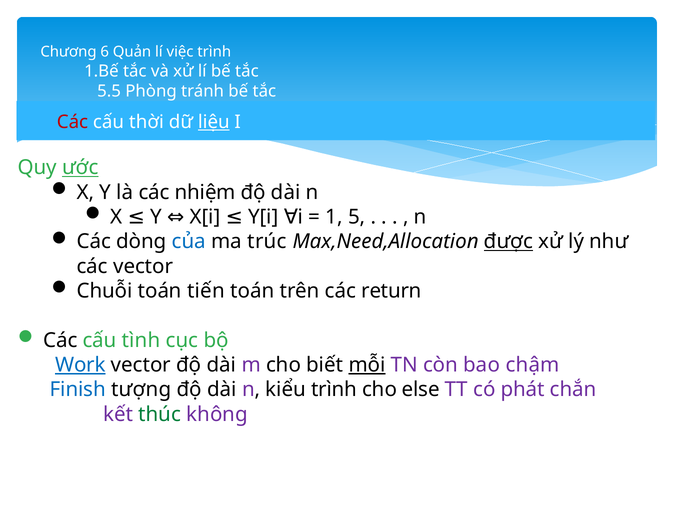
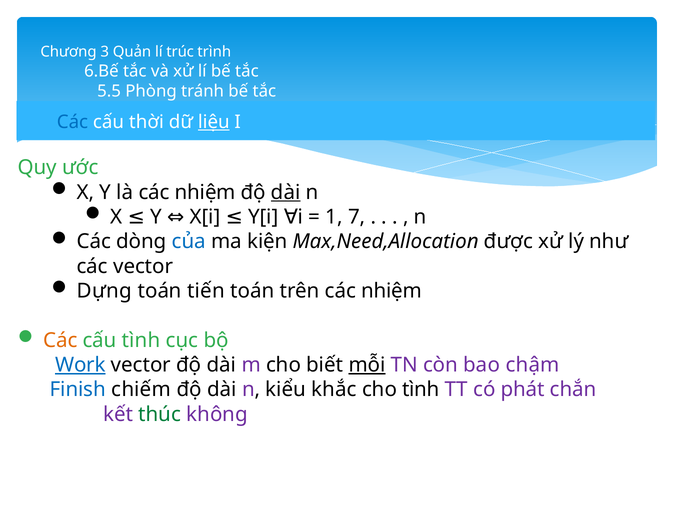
6: 6 -> 3 (105, 52)
việc: việc -> trúc (180, 52)
1.Bế: 1.Bế -> 6.Bế (101, 71)
Các colour: red -> blue (72, 122)
ước underline: present -> none (80, 167)
dài underline: none -> present (286, 192)
5: 5 -> 7 (357, 217)
trúc: trúc -> kiện (267, 241)
được underline: present -> none (509, 241)
Chuỗi: Chuỗi -> Dựng (104, 291)
trên các return: return -> nhiệm (391, 291)
Các colour: black -> orange (60, 340)
tượng: tượng -> chiếm (141, 389)
kiểu trình: trình -> khắc (334, 389)
cho else: else -> tình (421, 389)
